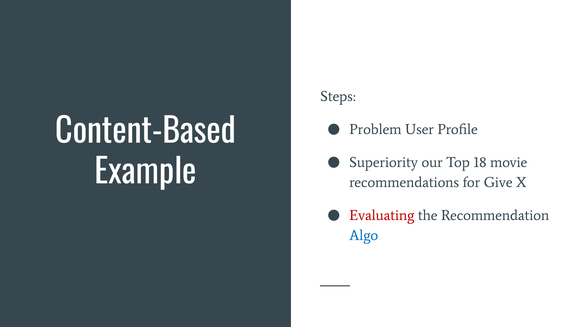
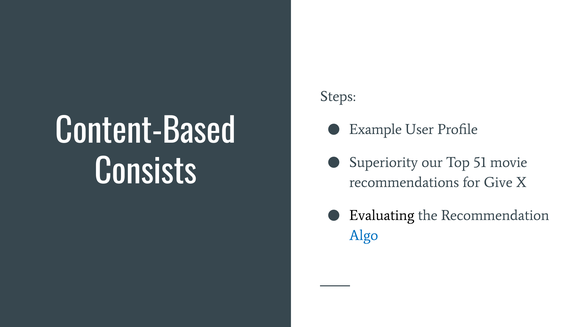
Problem: Problem -> Example (375, 129)
18: 18 -> 51 (480, 162)
Example: Example -> Consists (146, 172)
Evaluating colour: red -> black (382, 215)
